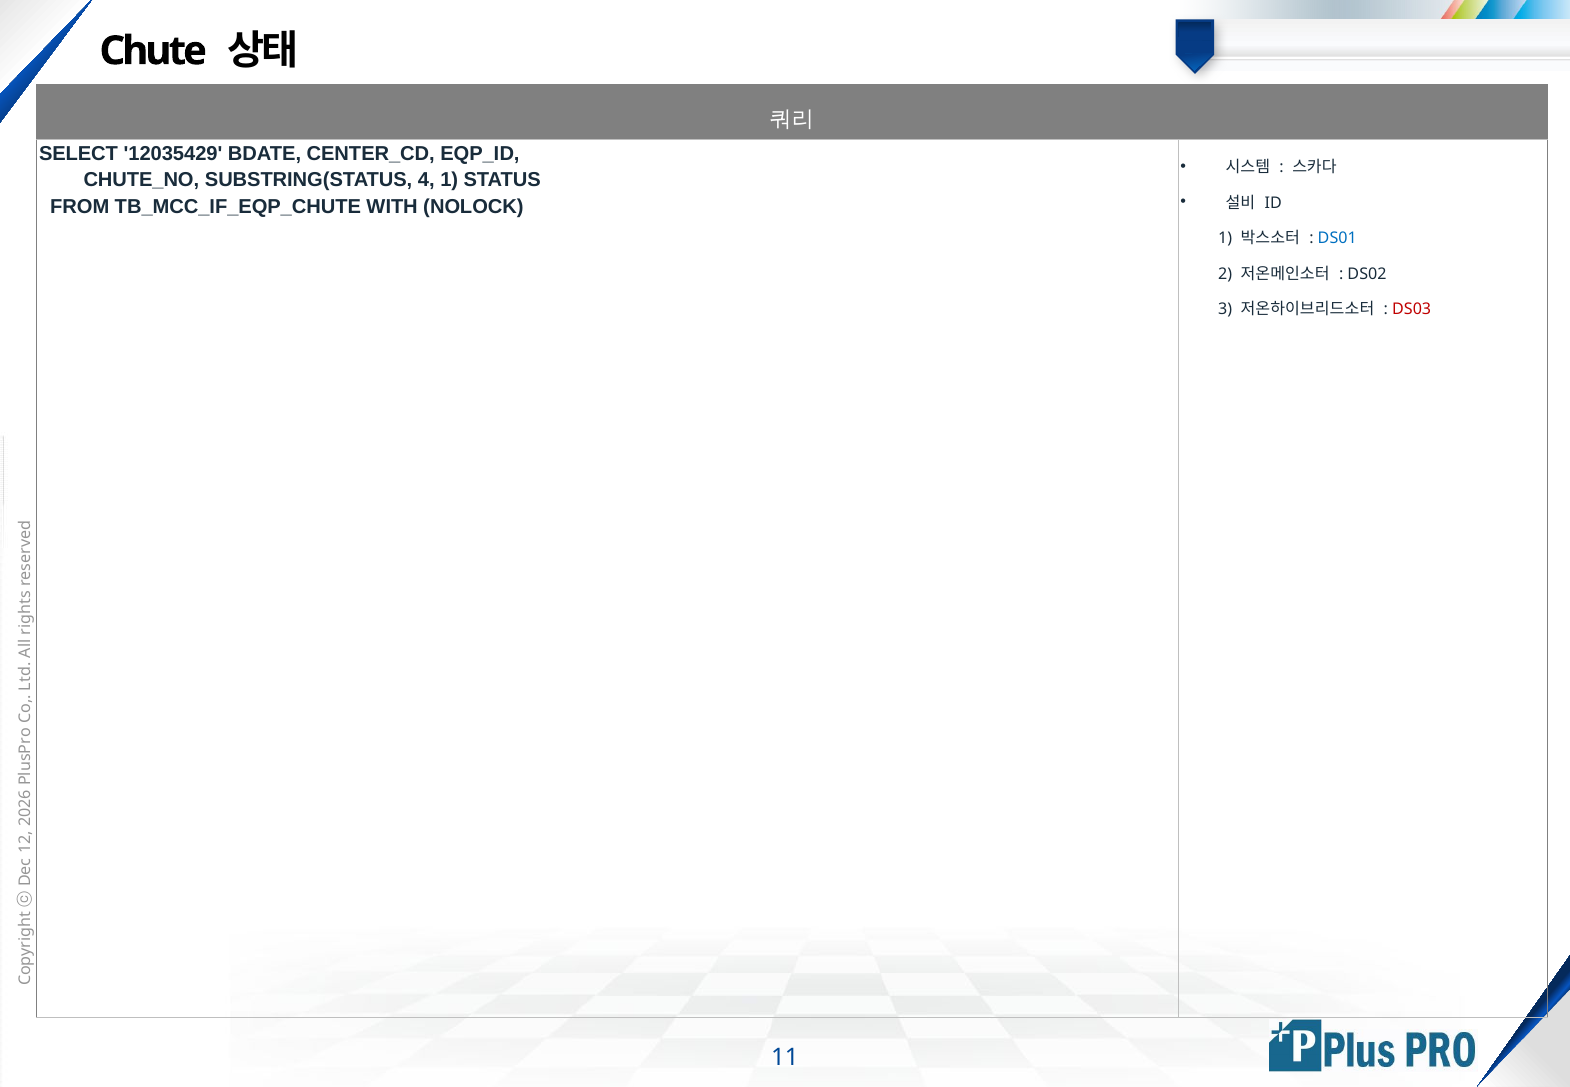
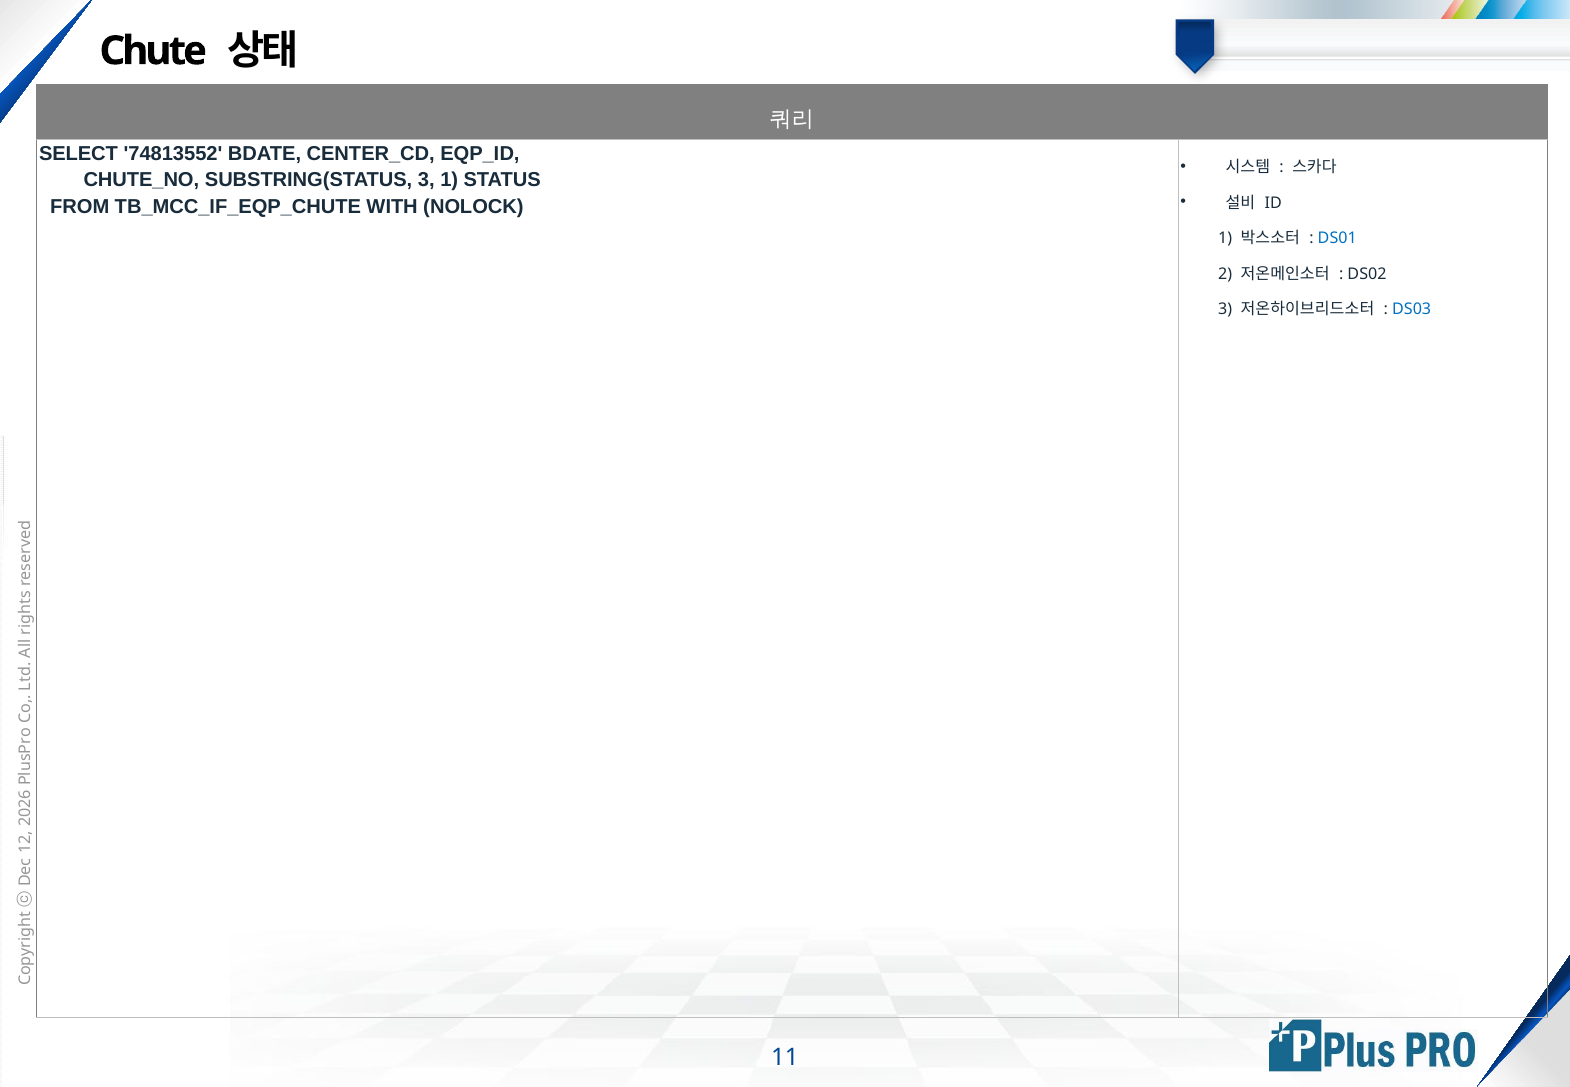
12035429: 12035429 -> 74813552 (173, 153)
SUBSTRING(STATUS 4: 4 -> 3 (426, 180)
DS03 colour: red -> blue (1412, 309)
